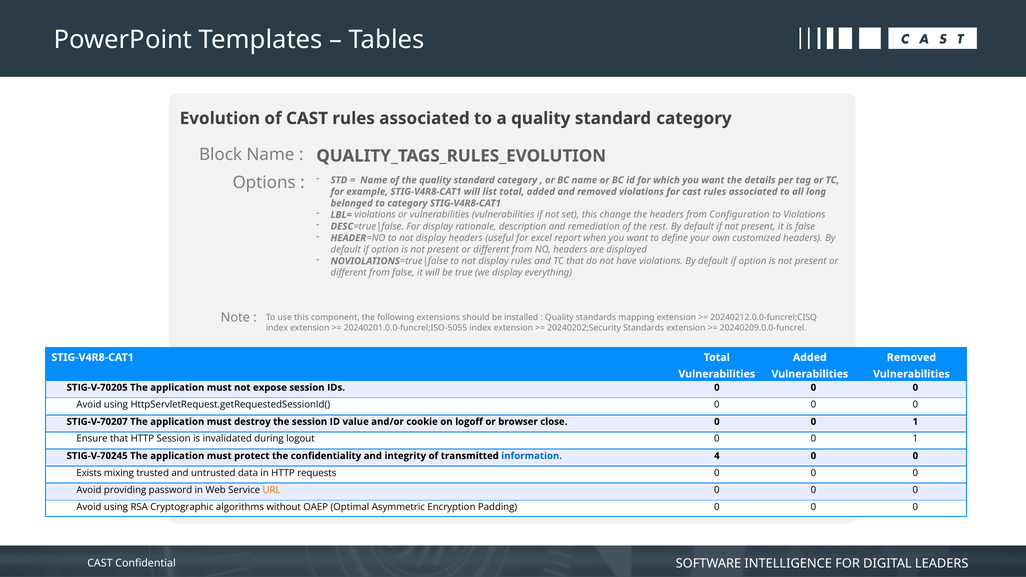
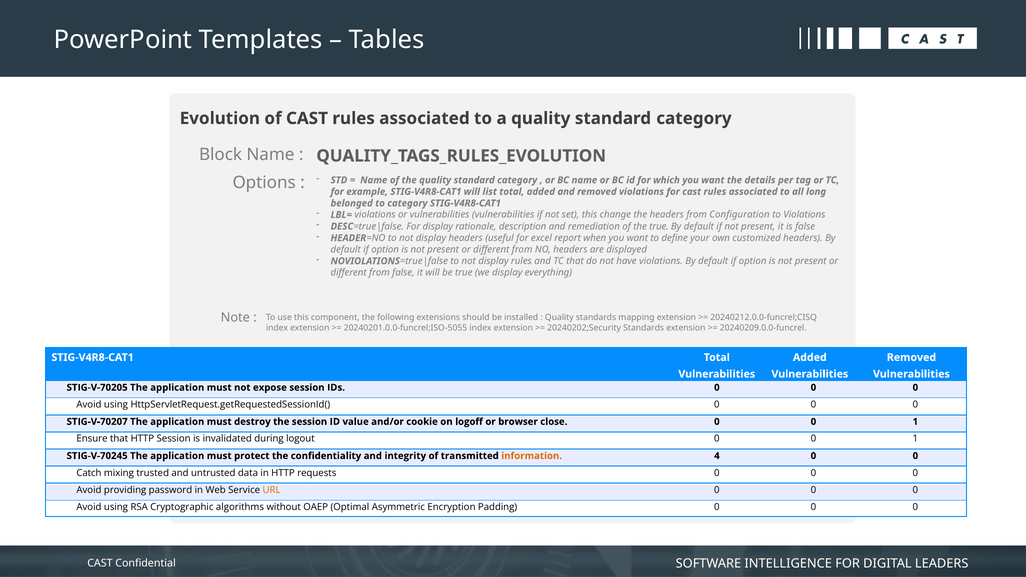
the rest: rest -> true (659, 226)
information colour: blue -> orange (532, 456)
Exists: Exists -> Catch (89, 473)
